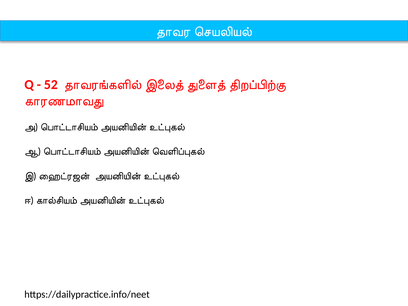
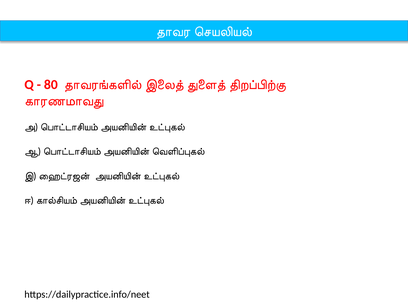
52: 52 -> 80 (51, 85)
